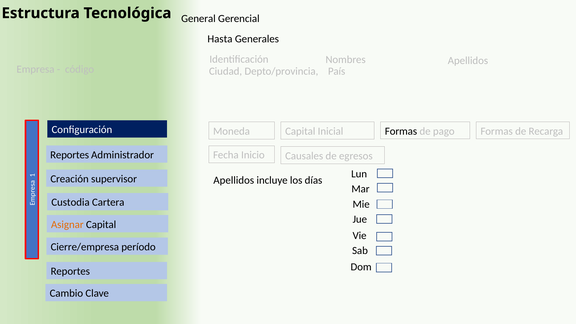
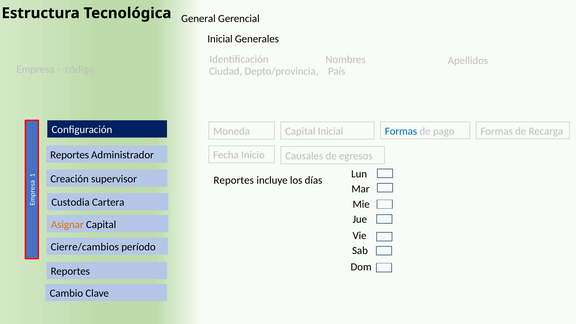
Hasta: Hasta -> Inicial (220, 39)
Formas colour: black -> blue (401, 131)
Apellidos: Apellidos -> Reportes (234, 180)
Cierre/empresa: Cierre/empresa -> Cierre/cambios (85, 247)
